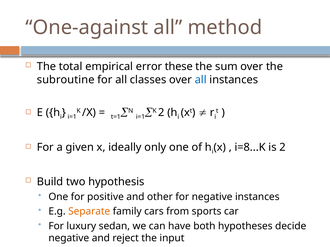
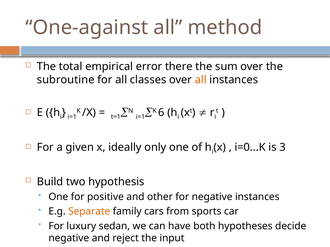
these: these -> there (179, 67)
all colour: blue -> orange (201, 80)
2: 2 -> 6 (161, 113)
i=8...K: i=8...K -> i=0...K (250, 147)
is 2: 2 -> 3 (283, 147)
